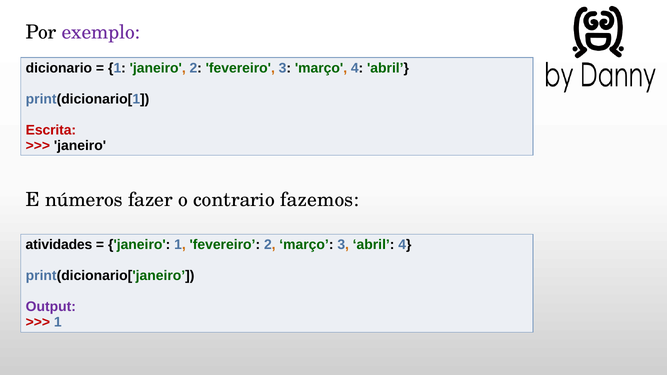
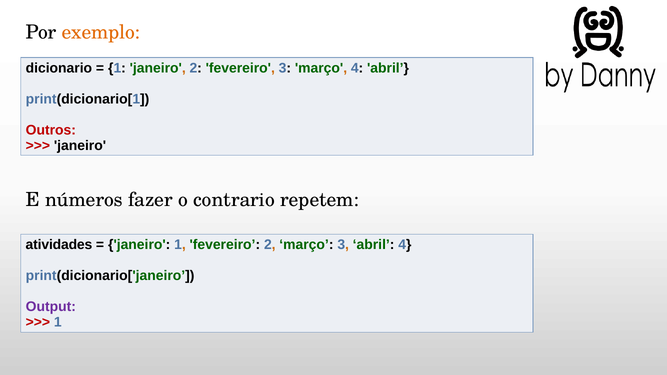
exemplo colour: purple -> orange (101, 32)
Escrita: Escrita -> Outros (51, 130)
fazemos: fazemos -> repetem (320, 200)
